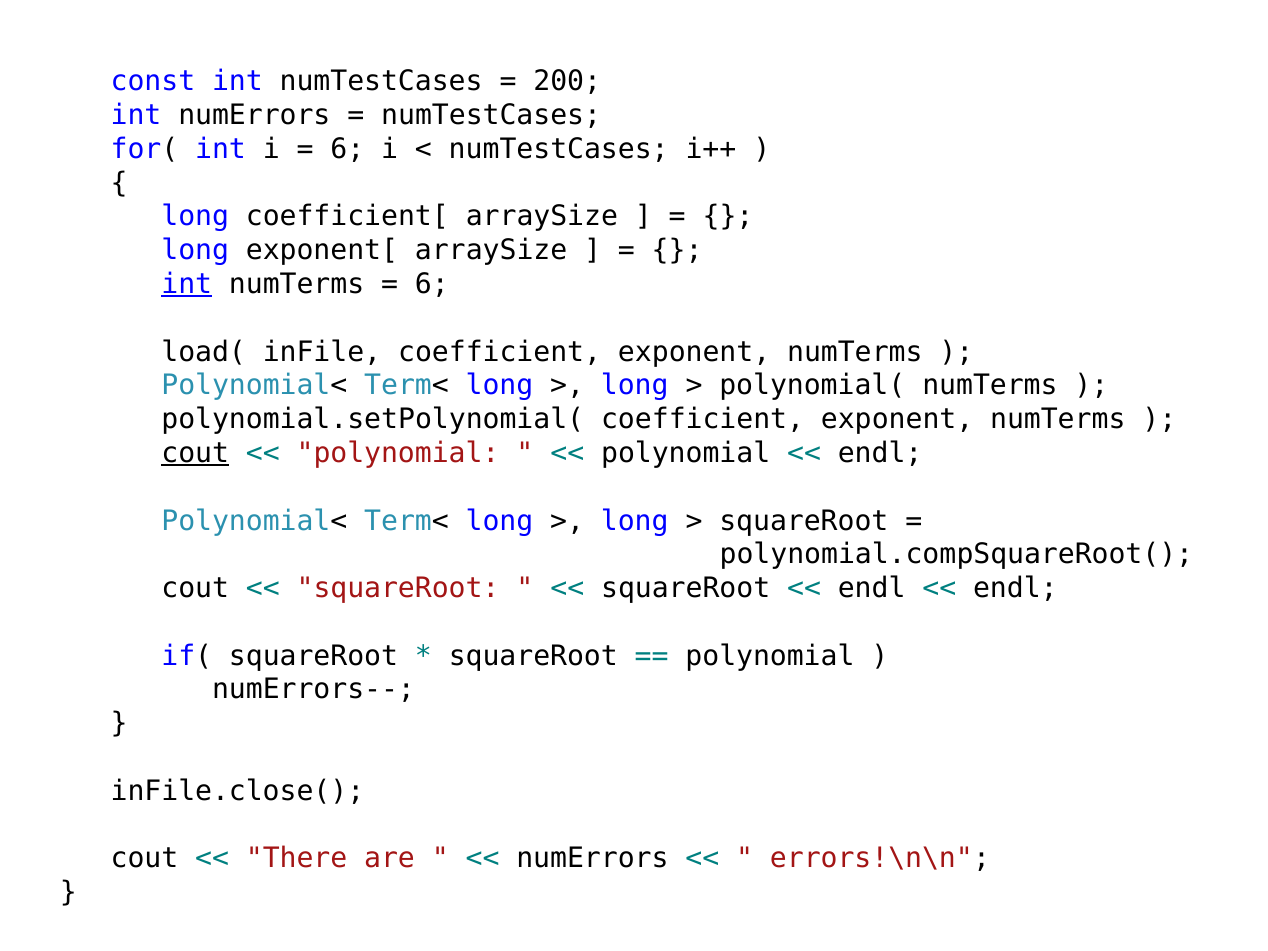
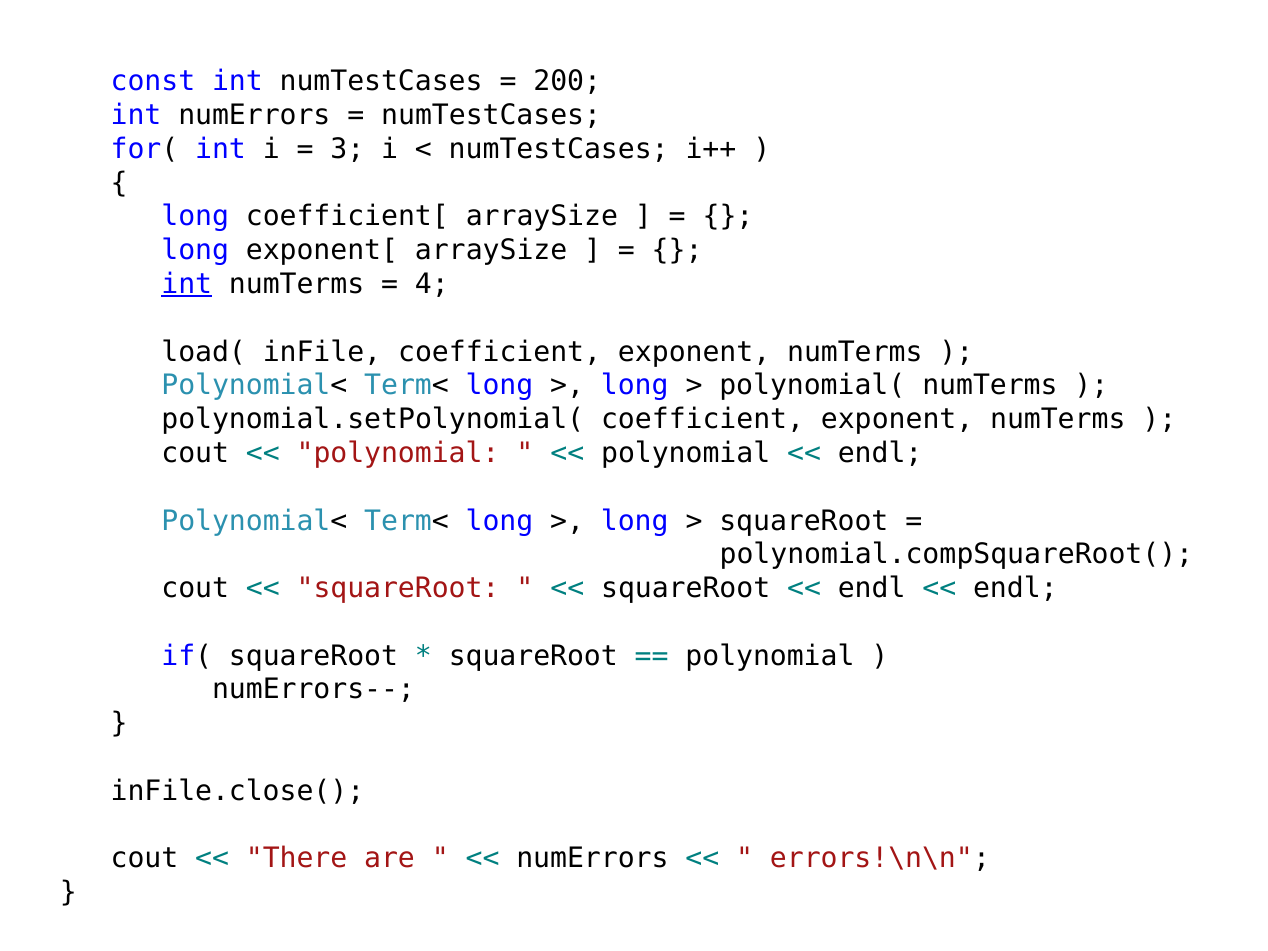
6: 6 -> 3 (347, 149)
6: 6 -> 4 (432, 284)
cout underline: present -> none (195, 453)
